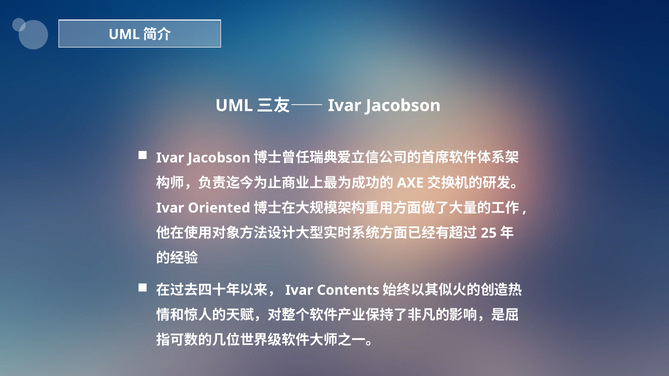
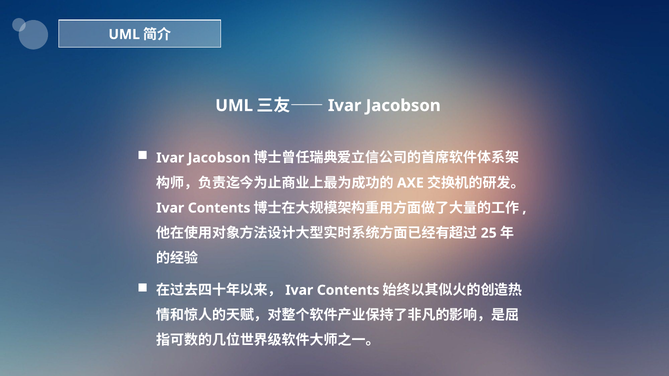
Oriented: Oriented -> Contents (219, 208)
